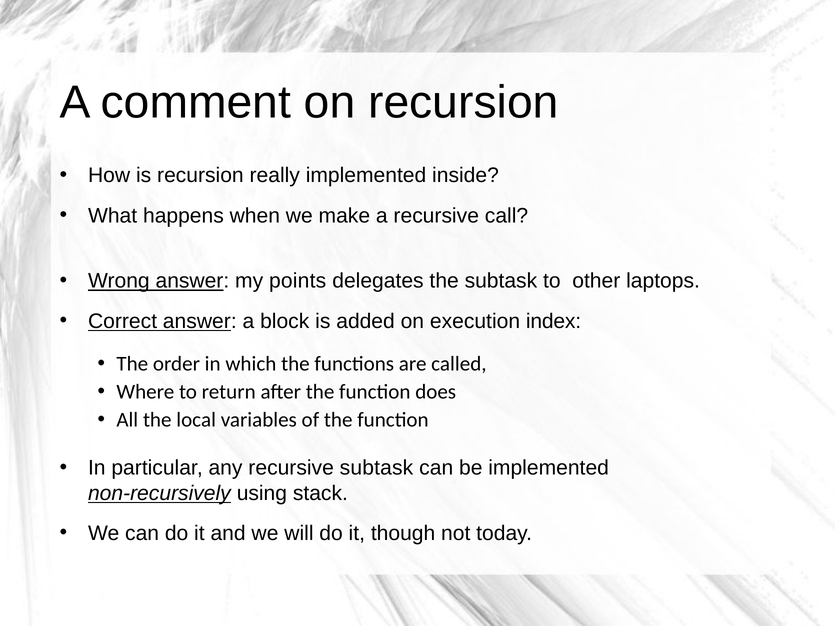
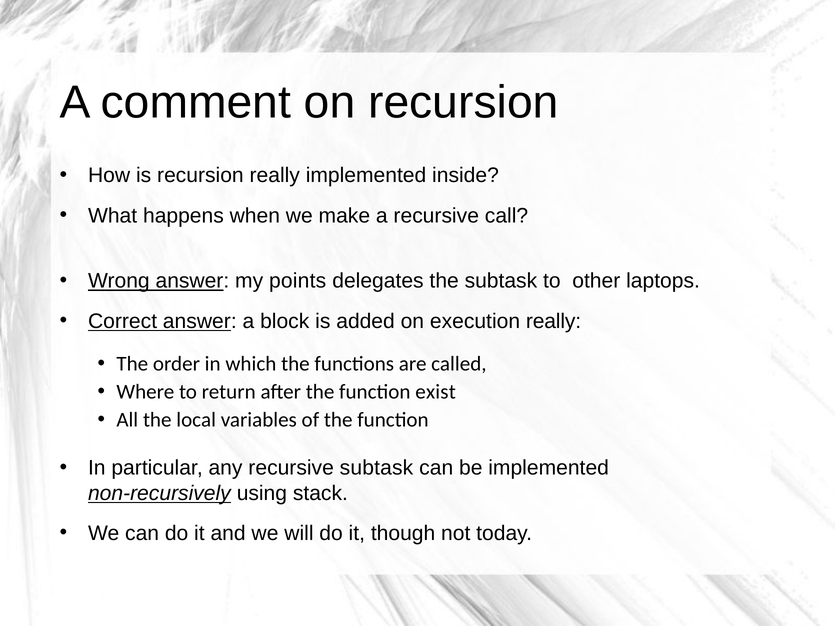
execution index: index -> really (554, 321)
does: does -> exist (436, 392)
